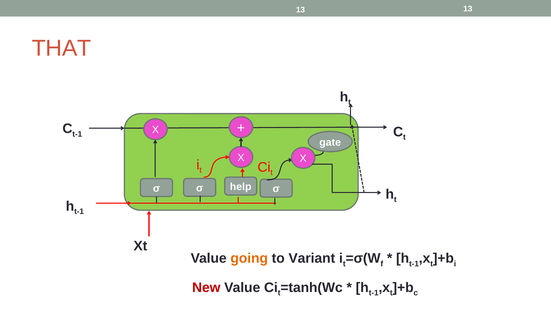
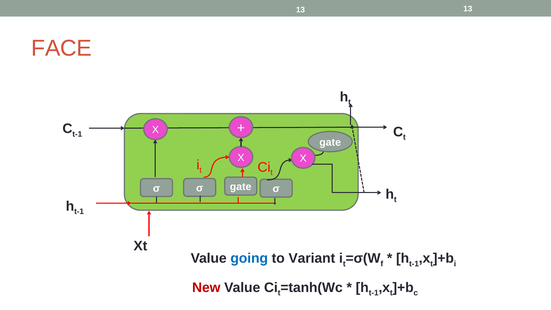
THAT: THAT -> FACE (61, 48)
σ help: help -> gate (241, 187)
going colour: orange -> blue (249, 258)
